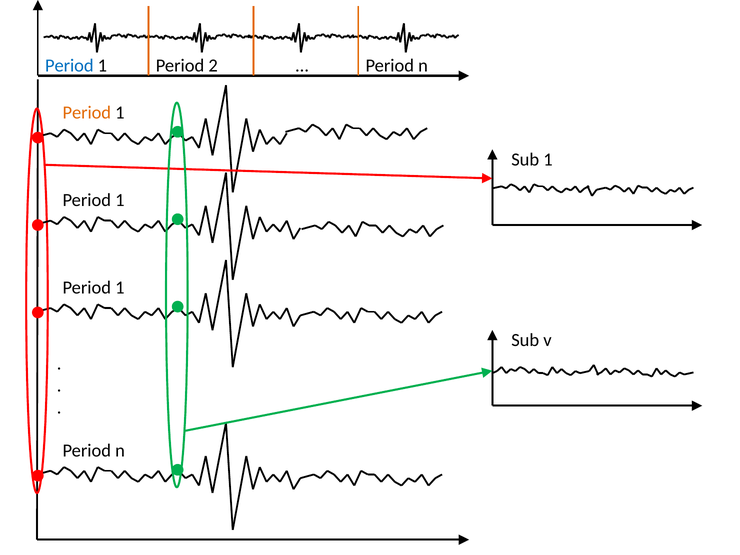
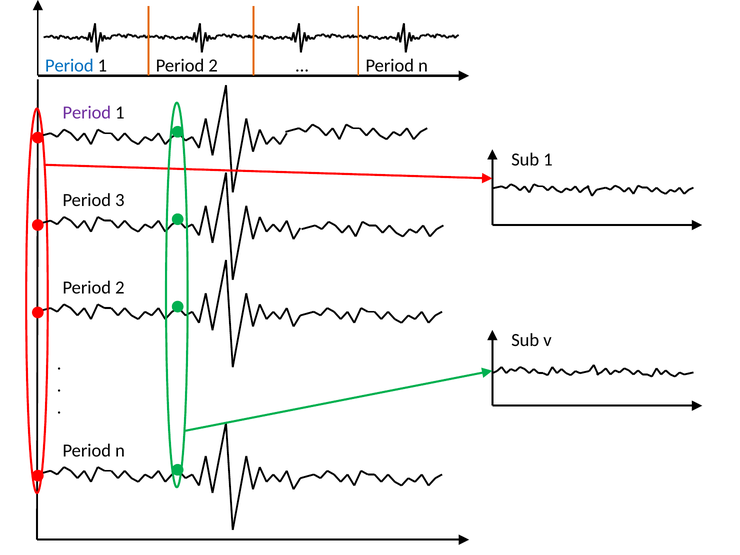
Period colour: orange -> purple (87, 113)
1: 1 -> 3 (120, 200)
1: 1 -> 2 (120, 288)
